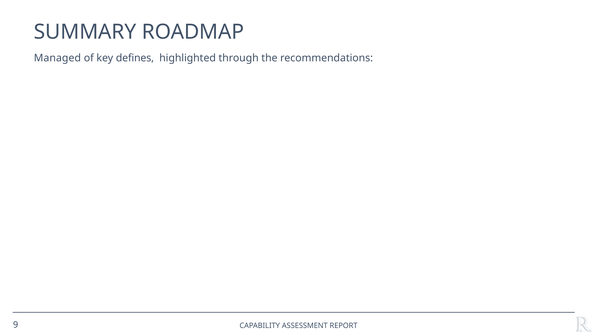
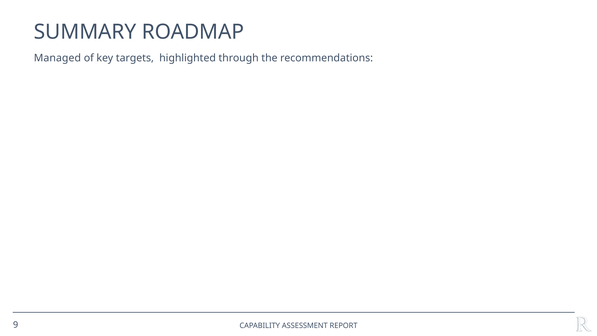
defines: defines -> targets (135, 58)
